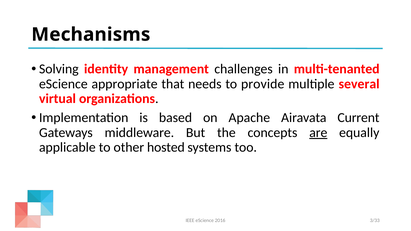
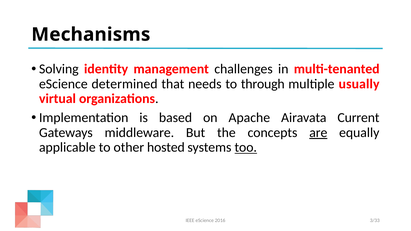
appropriate: appropriate -> determined (125, 84)
provide: provide -> through (263, 84)
several: several -> usually (359, 84)
too underline: none -> present (246, 148)
